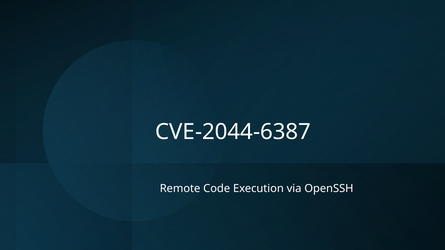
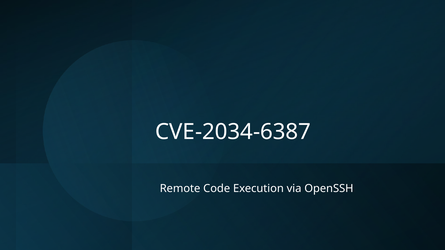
CVE-2044-6387: CVE-2044-6387 -> CVE-2034-6387 (233, 132)
